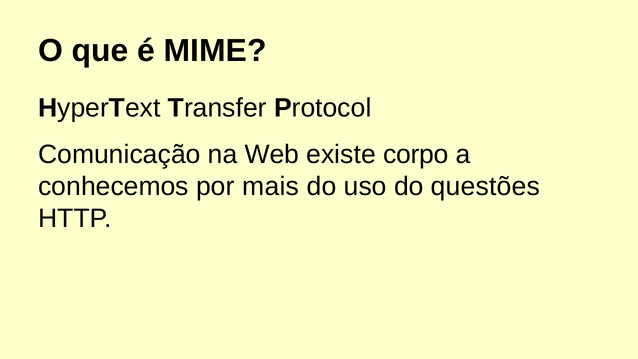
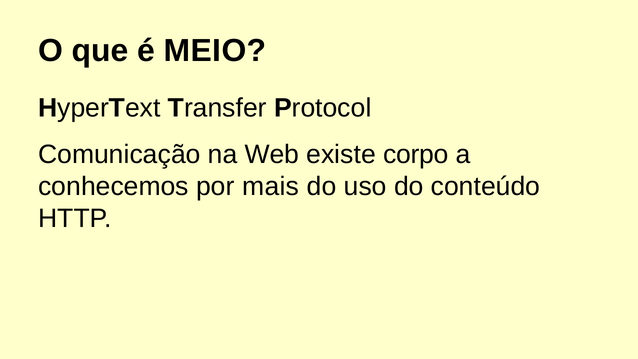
MIME: MIME -> MEIO (215, 51)
questões: questões -> conteúdo (486, 187)
